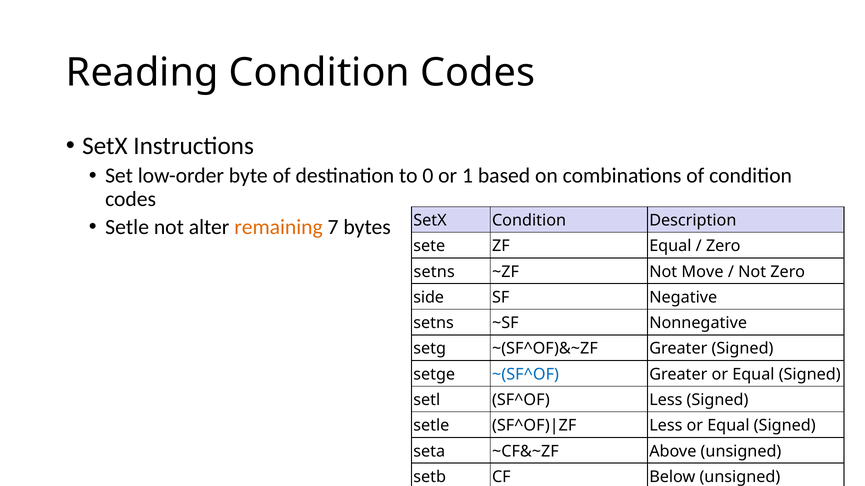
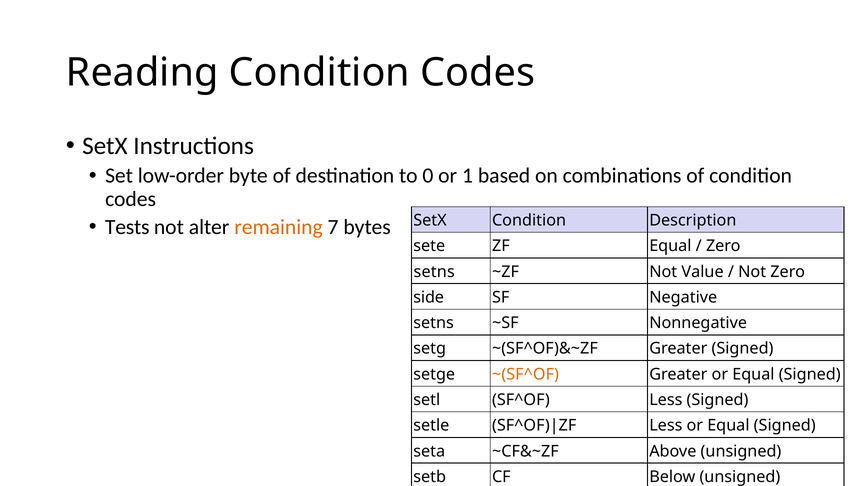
Setle: Setle -> Tests (127, 227)
Move: Move -> Value (703, 272)
~(SF^OF colour: blue -> orange (526, 375)
